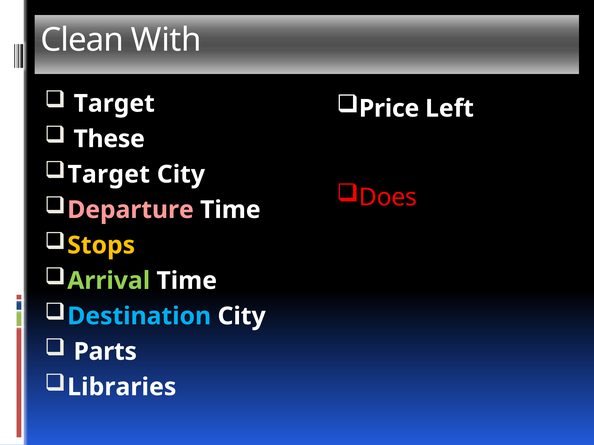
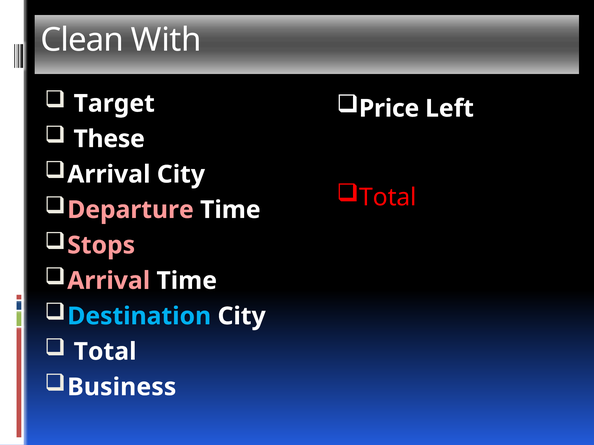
Target: Target -> Arrival (109, 175)
Does: Does -> Total (388, 198)
Stops colour: yellow -> pink (101, 246)
Arrival colour: light green -> pink (109, 281)
Parts: Parts -> Total (105, 352)
Libraries: Libraries -> Business (122, 387)
